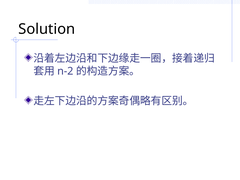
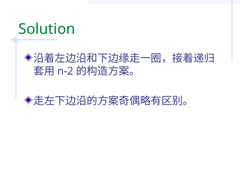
Solution colour: black -> green (47, 29)
